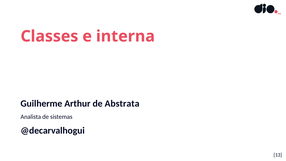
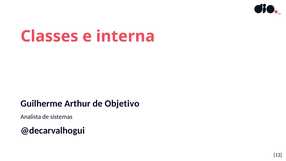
Abstrata: Abstrata -> Objetivo (122, 103)
